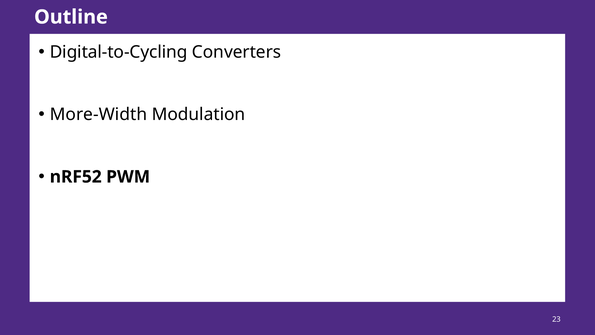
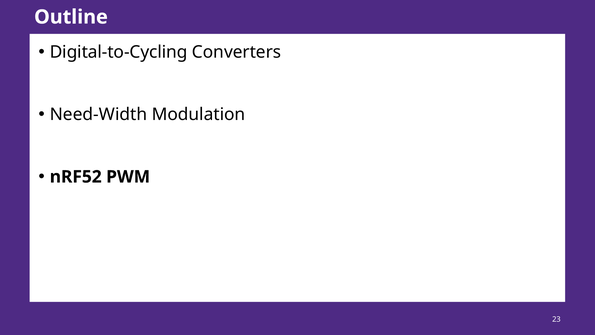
More-Width: More-Width -> Need-Width (98, 114)
